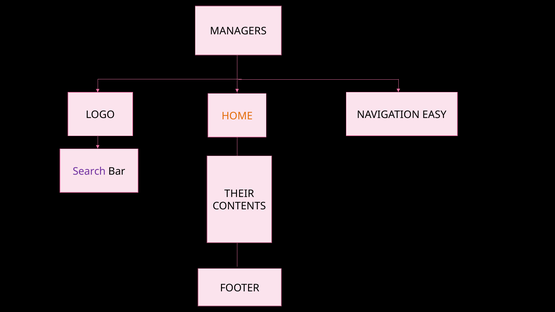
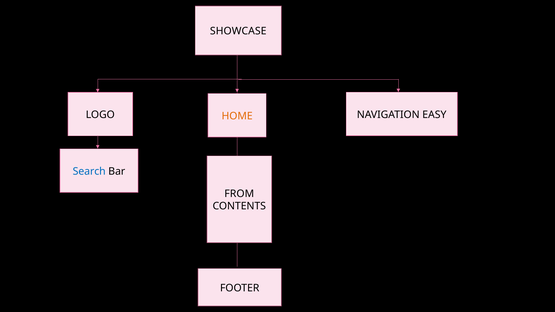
MANAGERS: MANAGERS -> SHOWCASE (238, 31)
Search colour: purple -> blue (89, 171)
THEIR: THEIR -> FROM (239, 194)
